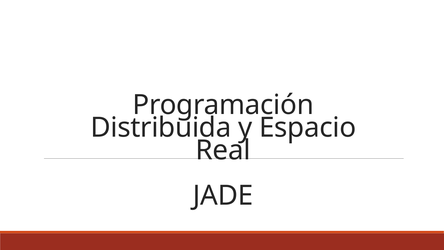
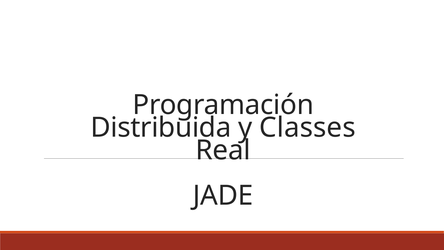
Espacio: Espacio -> Classes (307, 127)
